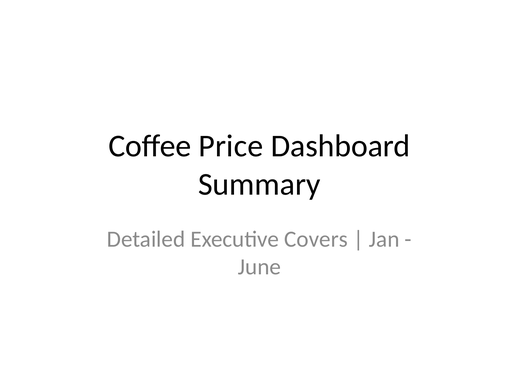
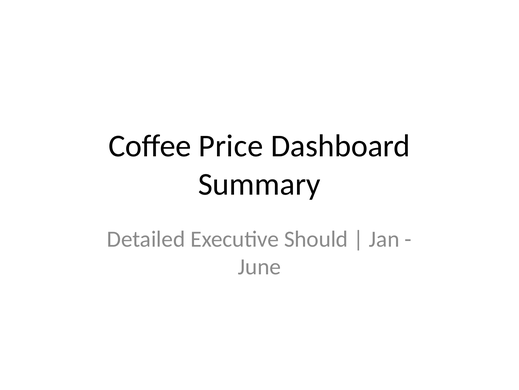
Covers: Covers -> Should (316, 239)
